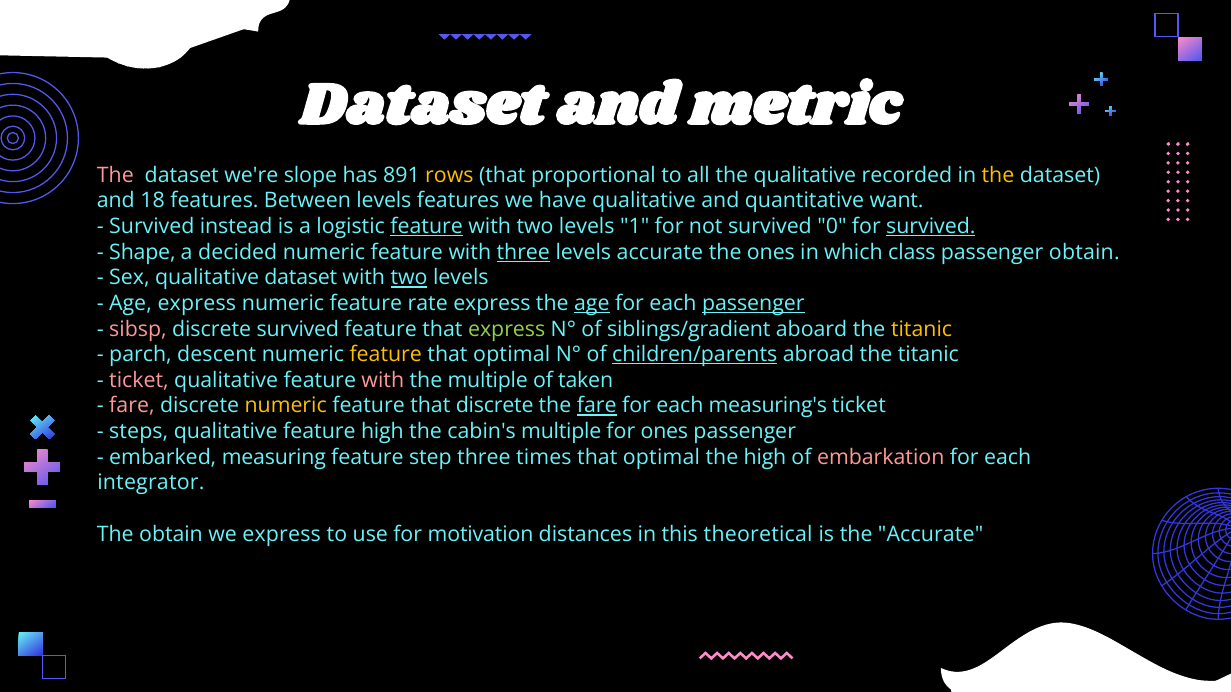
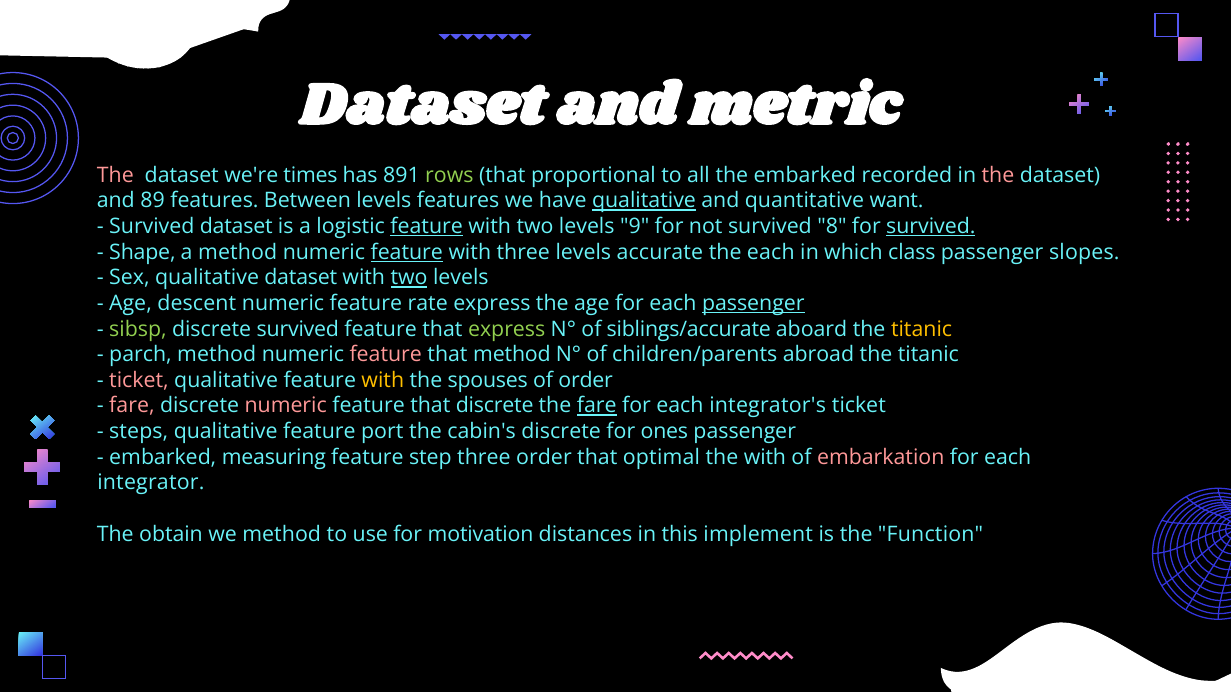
slope: slope -> times (310, 175)
rows colour: yellow -> light green (449, 175)
the qualitative: qualitative -> embarked (805, 175)
the colour: yellow -> pink (998, 175)
18: 18 -> 89 (153, 201)
qualitative underline: none -> present (644, 201)
Survived instead: instead -> dataset (236, 227)
1: 1 -> 9 (635, 227)
0: 0 -> 8 (832, 227)
a decided: decided -> method (238, 252)
feature underline: none -> present (407, 252)
three underline: present -> none (523, 252)
the ones: ones -> each (771, 252)
passenger obtain: obtain -> slopes (1084, 252)
Age express: express -> descent (197, 304)
age underline: present -> none (592, 304)
sibsp colour: pink -> light green (138, 329)
siblings/gradient: siblings/gradient -> siblings/accurate (689, 329)
parch descent: descent -> method (217, 355)
feature colour: yellow -> pink (386, 355)
optimal: optimal -> method (512, 355)
children/parents underline: present -> none (695, 355)
with colour: pink -> yellow (383, 381)
the multiple: multiple -> spouses (488, 381)
of taken: taken -> order (586, 381)
numeric colour: yellow -> pink (286, 406)
measuring's: measuring's -> integrator's (768, 406)
feature high: high -> port (382, 432)
cabin's multiple: multiple -> discrete (561, 432)
three times: times -> order (544, 457)
the high: high -> with (765, 457)
we express: express -> method (282, 534)
theoretical: theoretical -> implement (758, 534)
the Accurate: Accurate -> Function (931, 534)
